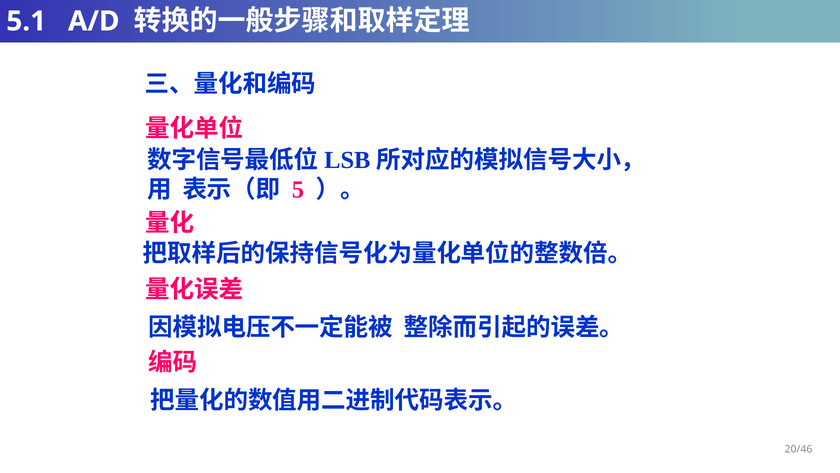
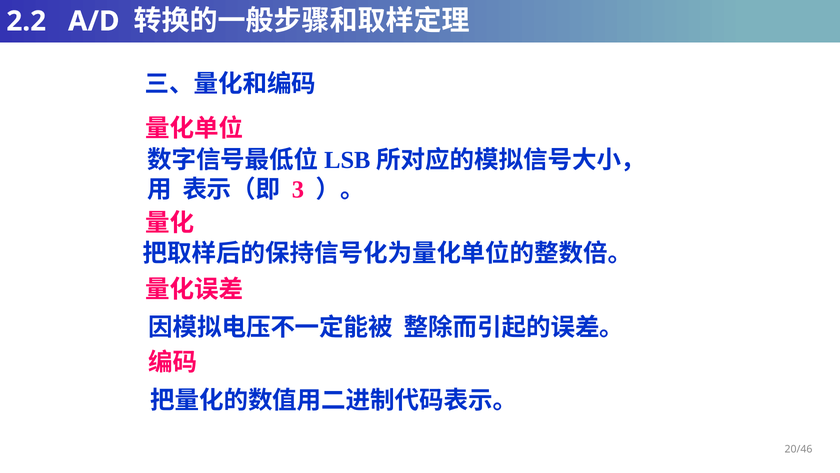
5.1: 5.1 -> 2.2 (26, 21)
5: 5 -> 3 (298, 189)
